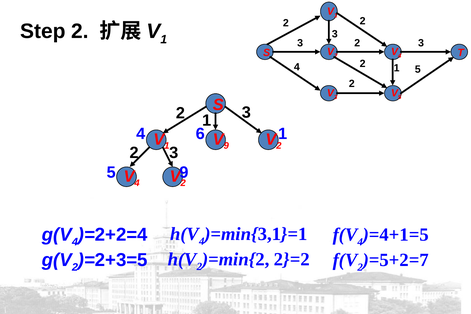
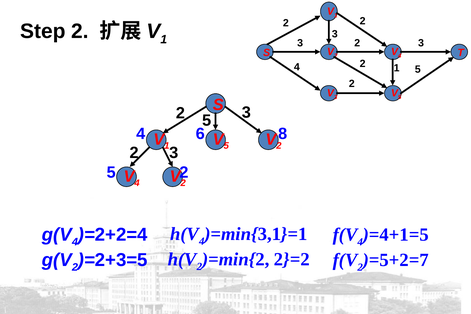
2 1: 1 -> 5 (207, 121)
6 1: 1 -> 8 (283, 134)
9: 9 -> 5 (226, 146)
5 9: 9 -> 2 (184, 173)
